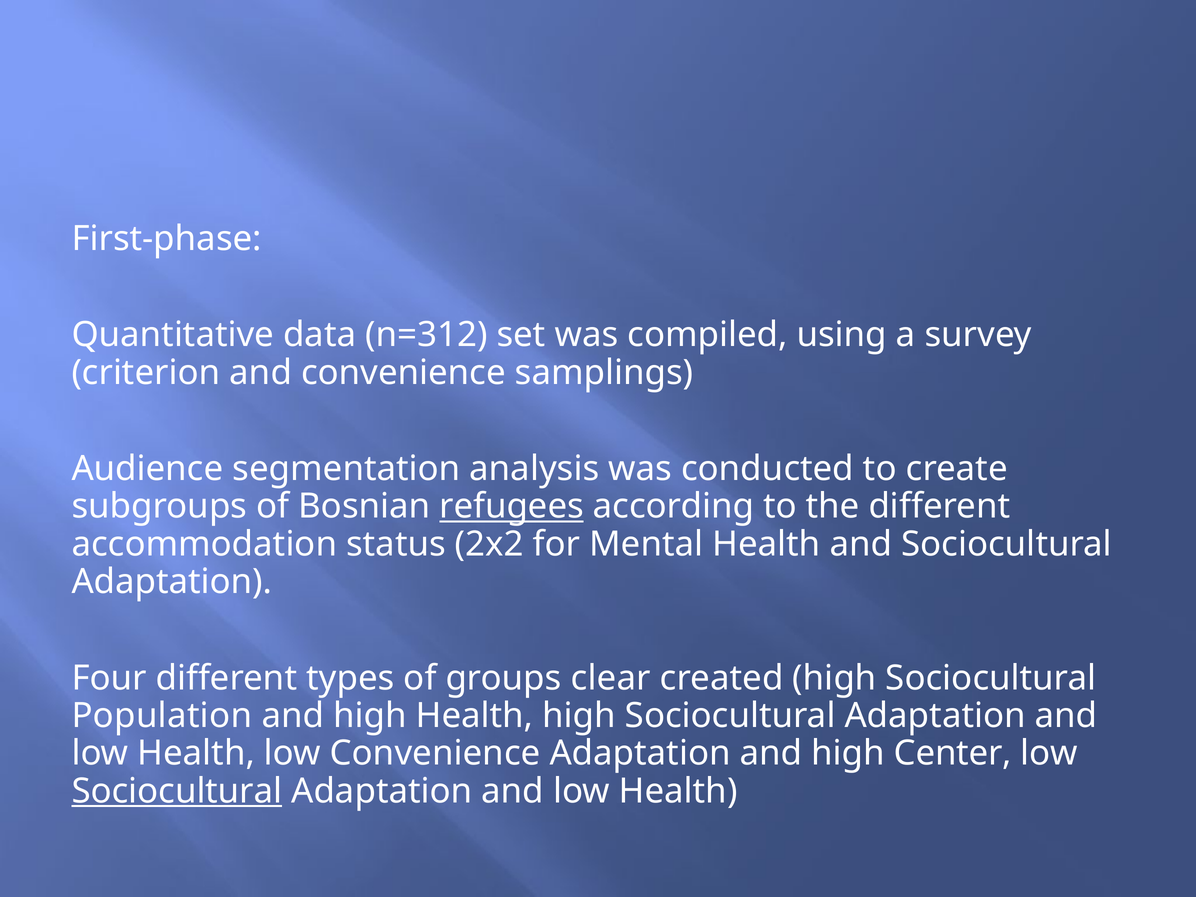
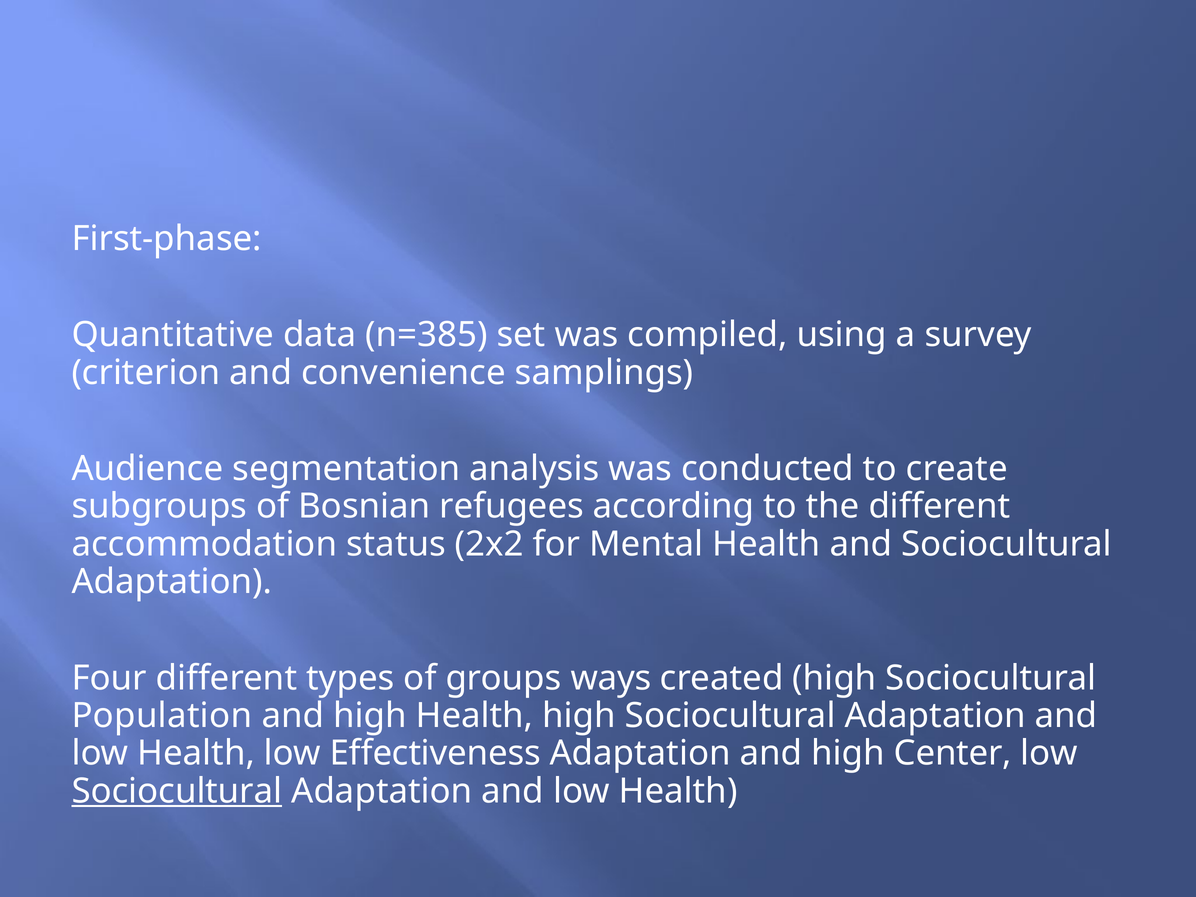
n=312: n=312 -> n=385 (426, 335)
refugees underline: present -> none (512, 506)
clear: clear -> ways (611, 678)
low Convenience: Convenience -> Effectiveness (435, 753)
